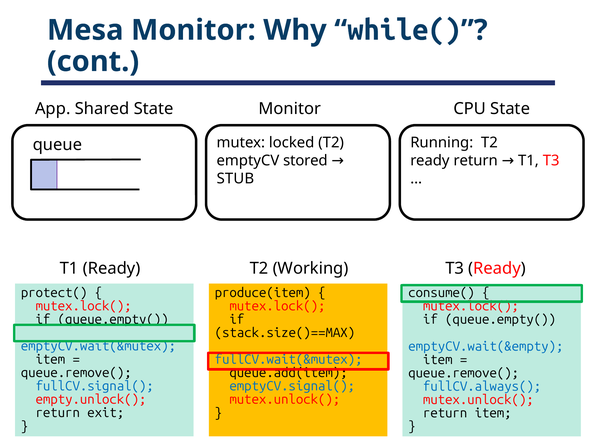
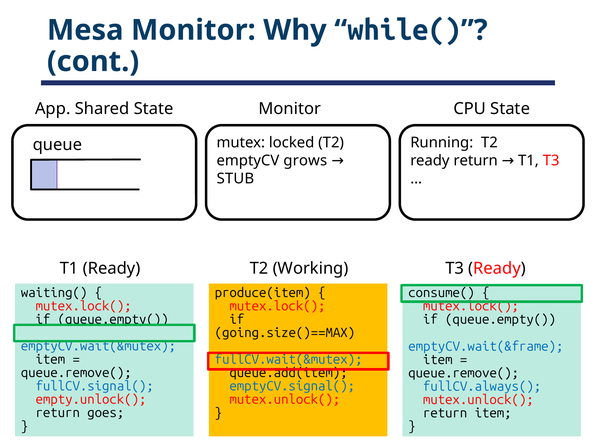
stored: stored -> grows (305, 161)
protect(: protect( -> waiting( (54, 293)
stack.size()==MAX: stack.size()==MAX -> going.size()==MAX (285, 333)
emptyCV.wait(&empty: emptyCV.wait(&empty -> emptyCV.wait(&frame (486, 346)
exit: exit -> goes (106, 413)
